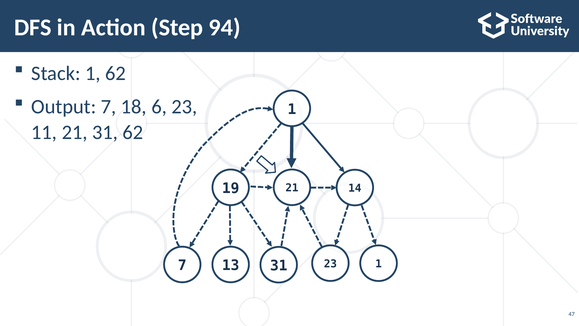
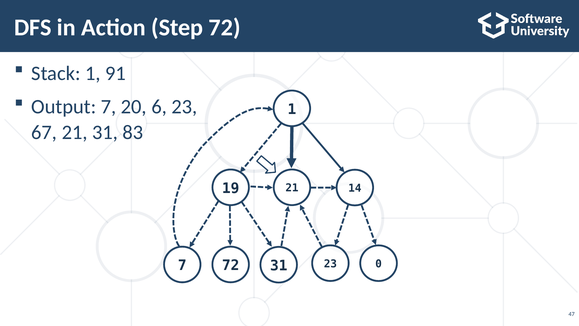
Step 94: 94 -> 72 (225, 27)
1 62: 62 -> 91 (116, 73)
18: 18 -> 20 (134, 107)
11: 11 -> 67 (44, 132)
31 62: 62 -> 83 (133, 132)
7 13: 13 -> 72 (231, 265)
31 1: 1 -> 0 (379, 264)
